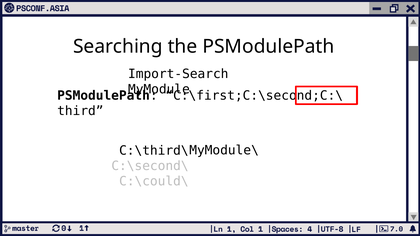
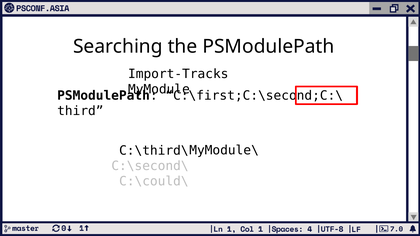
Import-Search: Import-Search -> Import-Tracks (178, 74)
